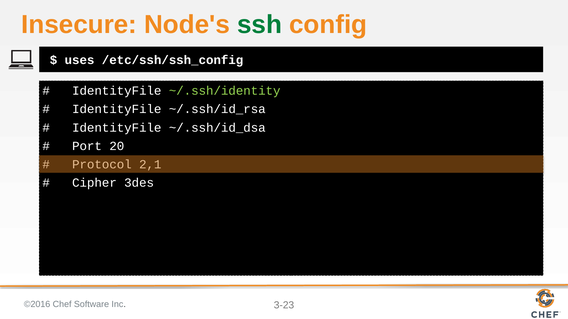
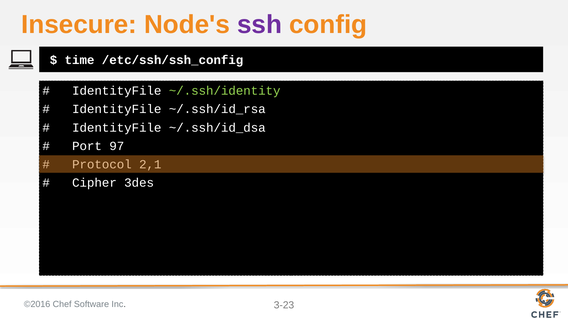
ssh colour: green -> purple (260, 25)
uses: uses -> time (80, 60)
20: 20 -> 97 (117, 146)
